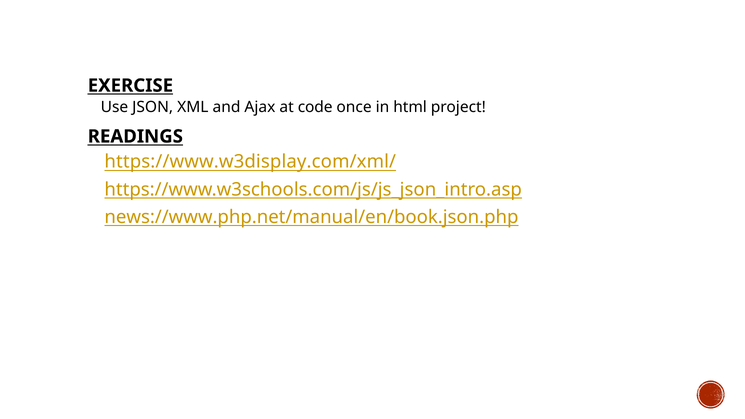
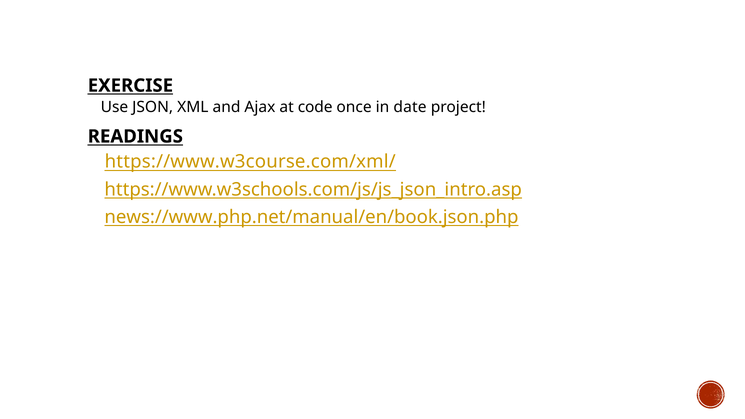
html: html -> date (410, 107)
https://www.w3display.com/xml/: https://www.w3display.com/xml/ -> https://www.w3course.com/xml/ (250, 162)
